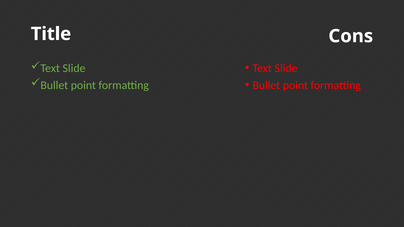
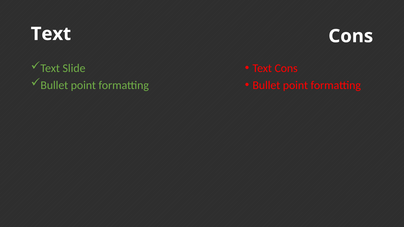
Title: Title -> Text (51, 34)
Slide: Slide -> Cons (286, 68)
